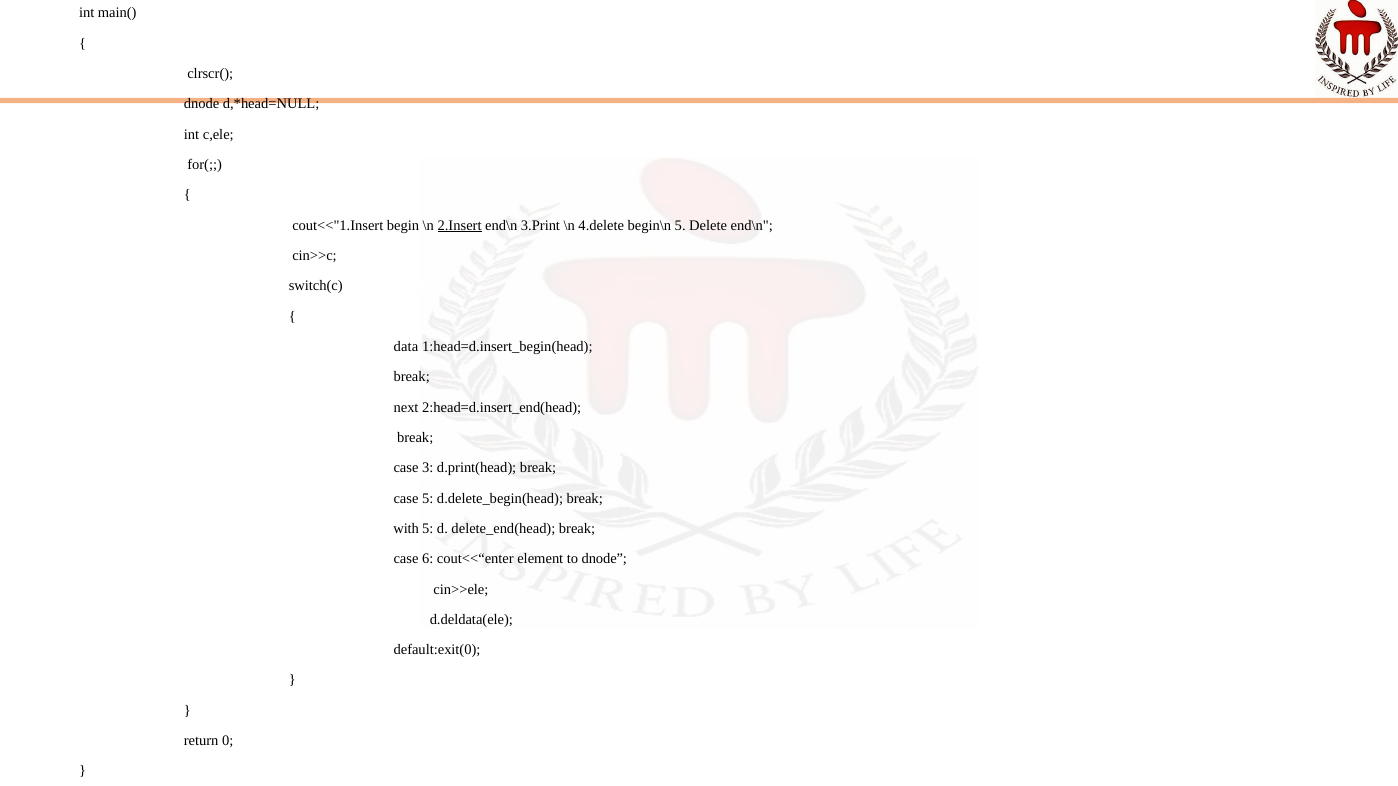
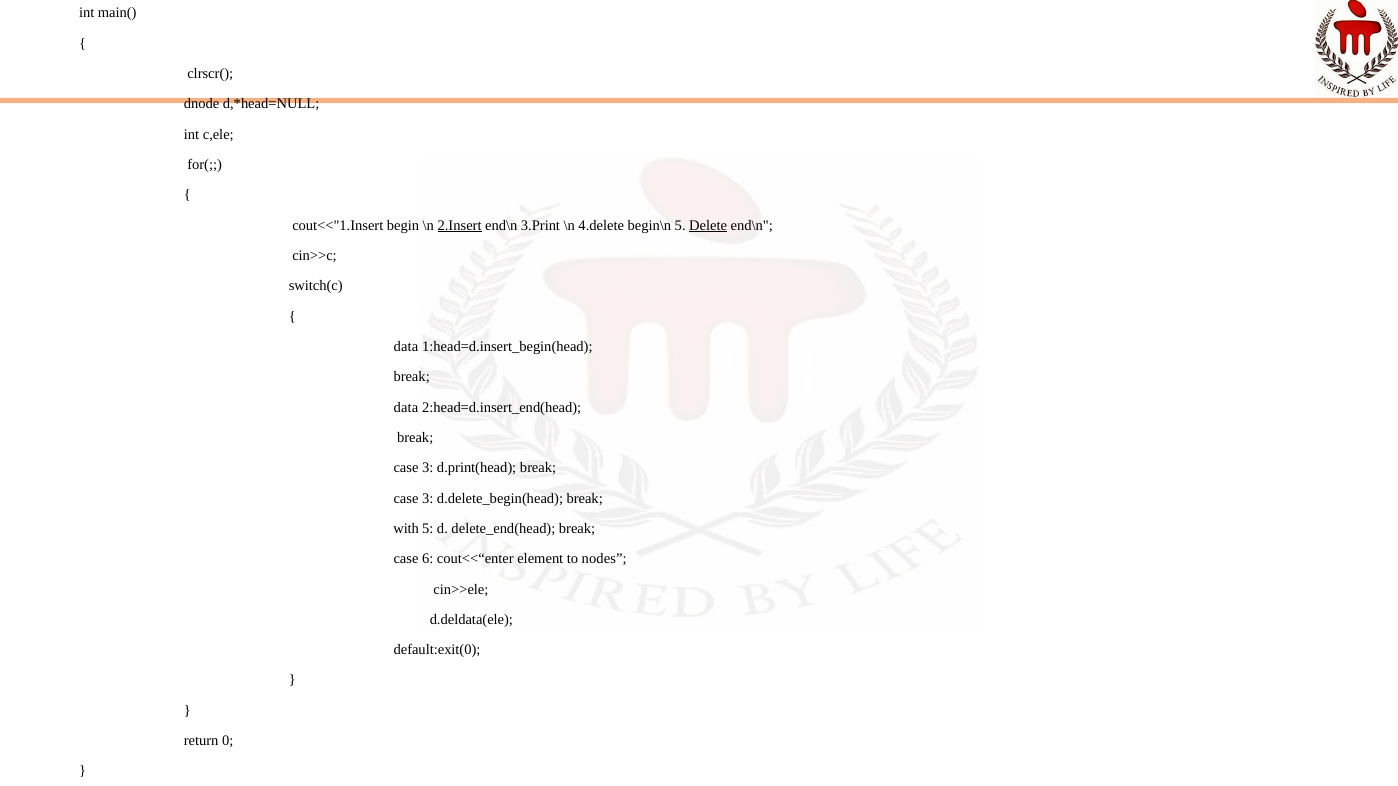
Delete underline: none -> present (708, 225)
next: next -> data (406, 407)
5: 5 -> 3 (428, 498)
to dnode: dnode -> nodes (604, 559)
